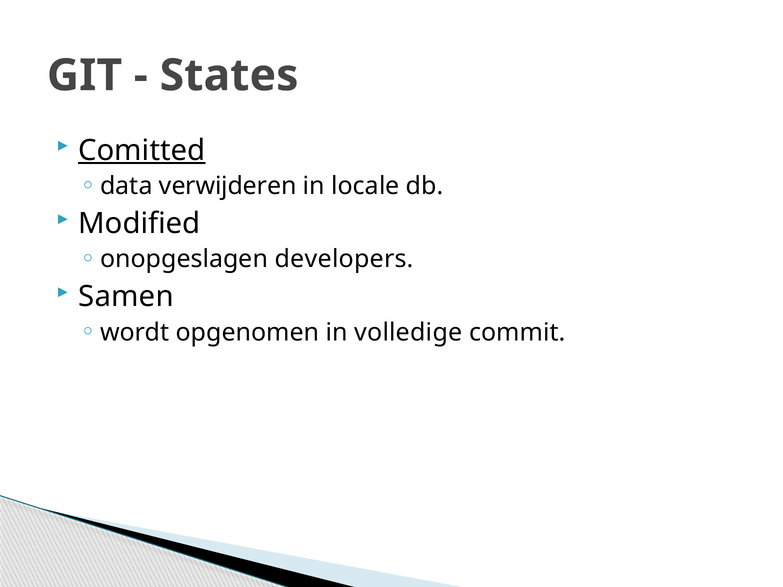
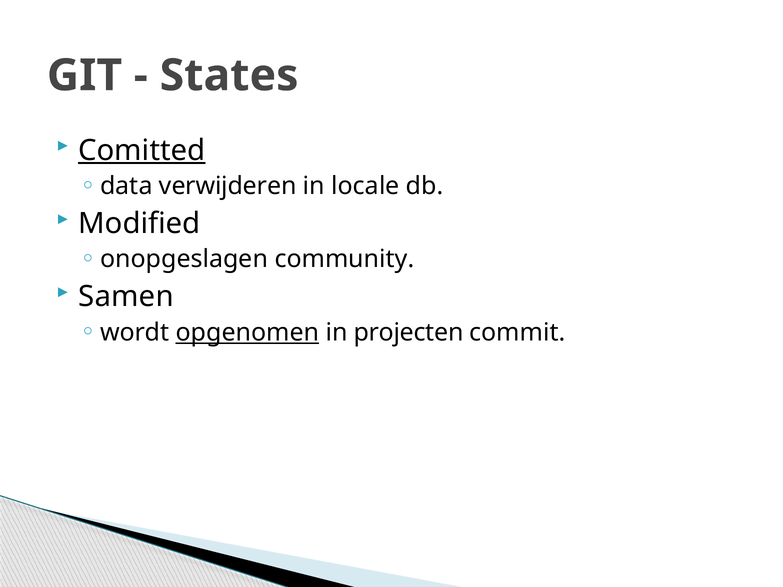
developers: developers -> community (344, 259)
opgenomen underline: none -> present (247, 332)
volledige: volledige -> projecten (409, 332)
